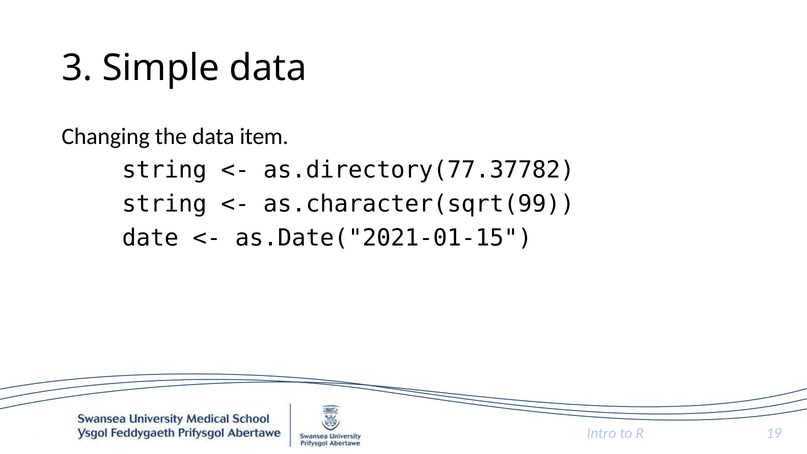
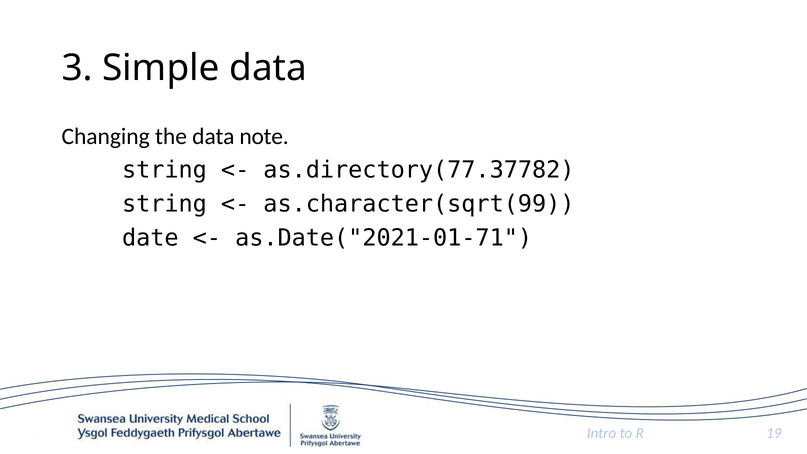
item: item -> note (264, 136)
as.Date("2021-01-15: as.Date("2021-01-15 -> as.Date("2021-01-71 (384, 238)
